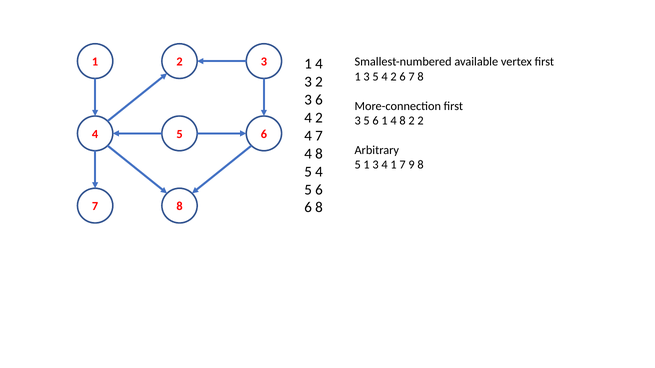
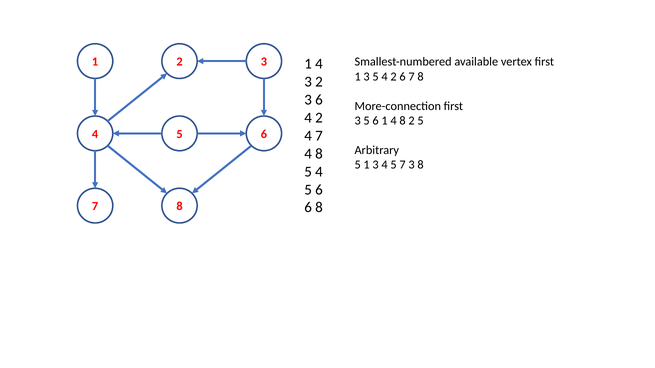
2 2: 2 -> 5 (420, 121)
3 4 1: 1 -> 5 (394, 165)
7 9: 9 -> 3 (412, 165)
